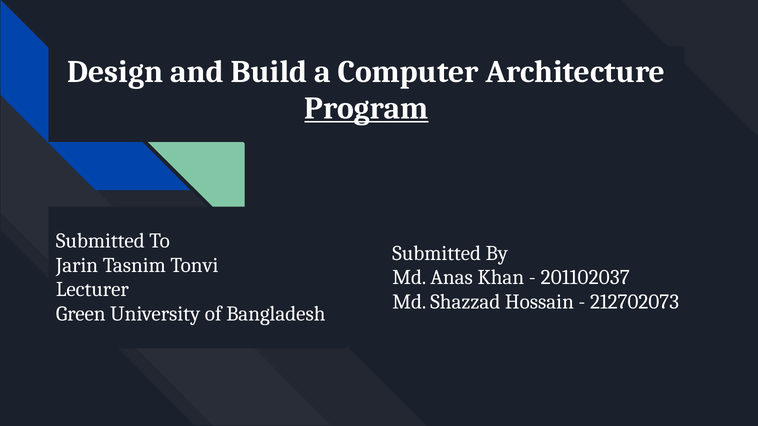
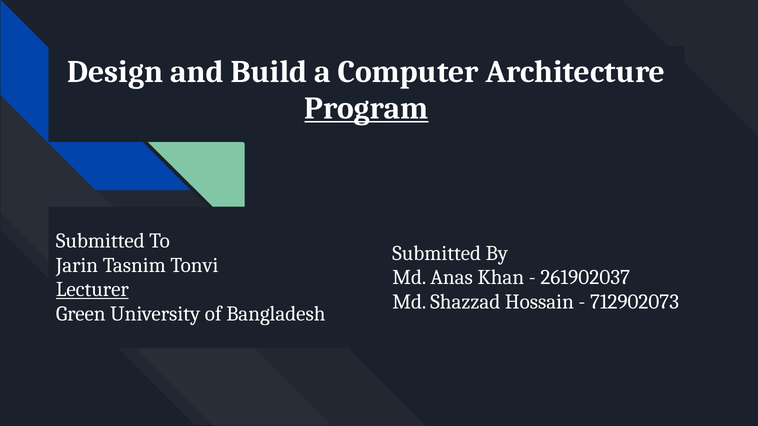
201102037: 201102037 -> 261902037 (585, 278)
Lecturer underline: none -> present (92, 290)
212702073: 212702073 -> 712902073 (634, 302)
